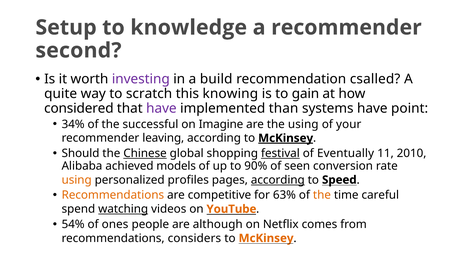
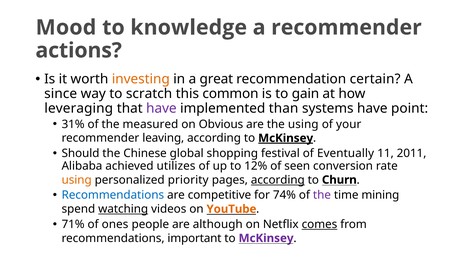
Setup: Setup -> Mood (66, 28)
second: second -> actions (79, 51)
investing colour: purple -> orange (141, 79)
build: build -> great (216, 79)
csalled: csalled -> certain (375, 79)
quite: quite -> since (61, 94)
knowing: knowing -> common (230, 94)
considered: considered -> leveraging (79, 109)
34%: 34% -> 31% (73, 125)
successful: successful -> measured (150, 125)
Imagine: Imagine -> Obvious (221, 125)
Chinese underline: present -> none (145, 154)
festival underline: present -> none (280, 154)
2010: 2010 -> 2011 (412, 154)
models: models -> utilizes (176, 166)
90%: 90% -> 12% (256, 166)
profiles: profiles -> priority (188, 180)
Speed: Speed -> Churn (339, 180)
Recommendations colour: orange -> blue (113, 196)
63%: 63% -> 74% (284, 196)
the colour: orange -> purple (322, 196)
careful: careful -> mining (380, 196)
54%: 54% -> 71% (73, 225)
comes underline: none -> present (319, 225)
considers: considers -> important (194, 239)
McKinsey colour: orange -> purple (266, 239)
